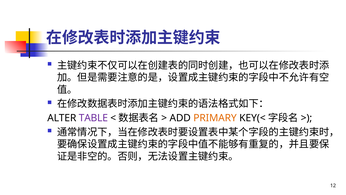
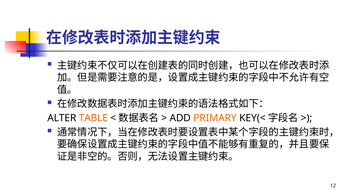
TABLE colour: purple -> orange (93, 118)
